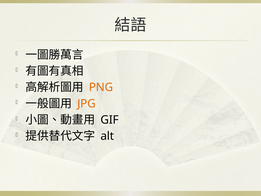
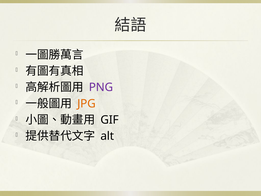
PNG colour: orange -> purple (101, 87)
